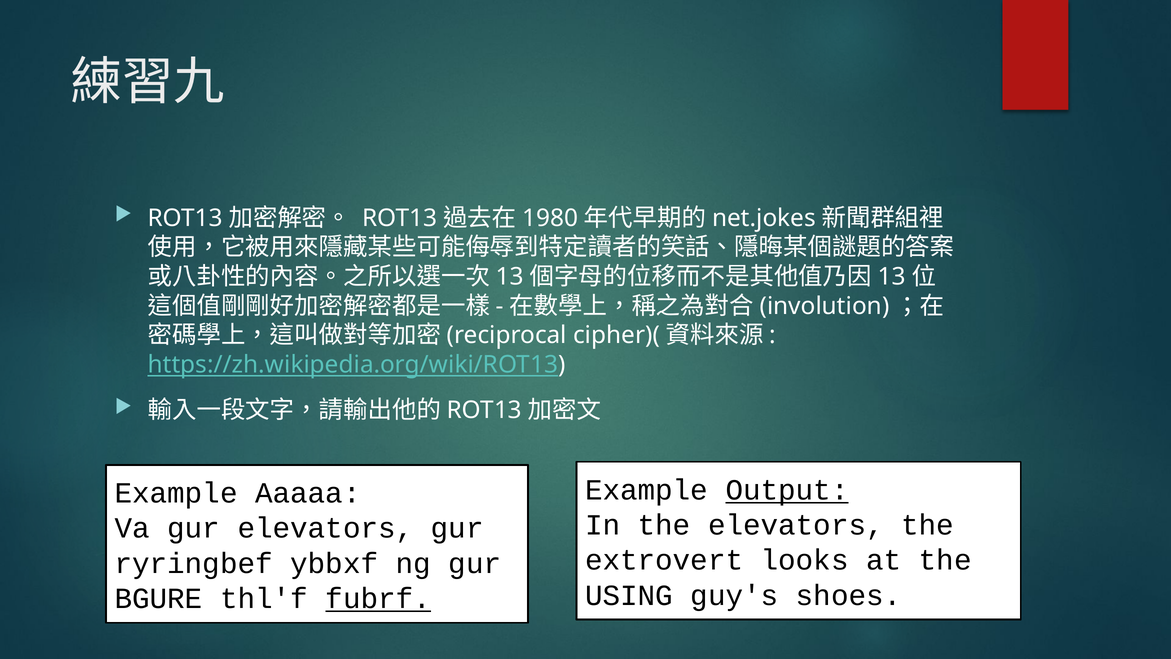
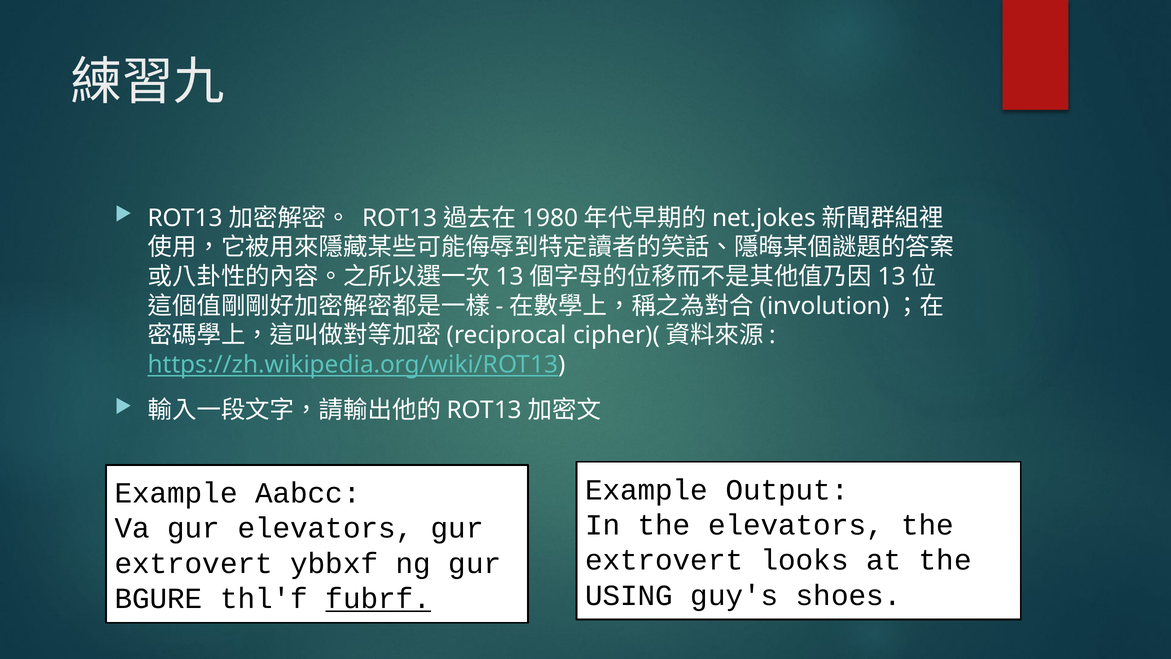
Output underline: present -> none (787, 490)
Aaaaa: Aaaaa -> Aabcc (308, 493)
ryringbef: ryringbef -> extrovert (194, 563)
